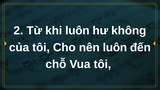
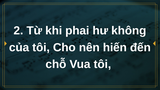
khi luôn: luôn -> phai (77, 31)
nên luôn: luôn -> hiến (115, 47)
